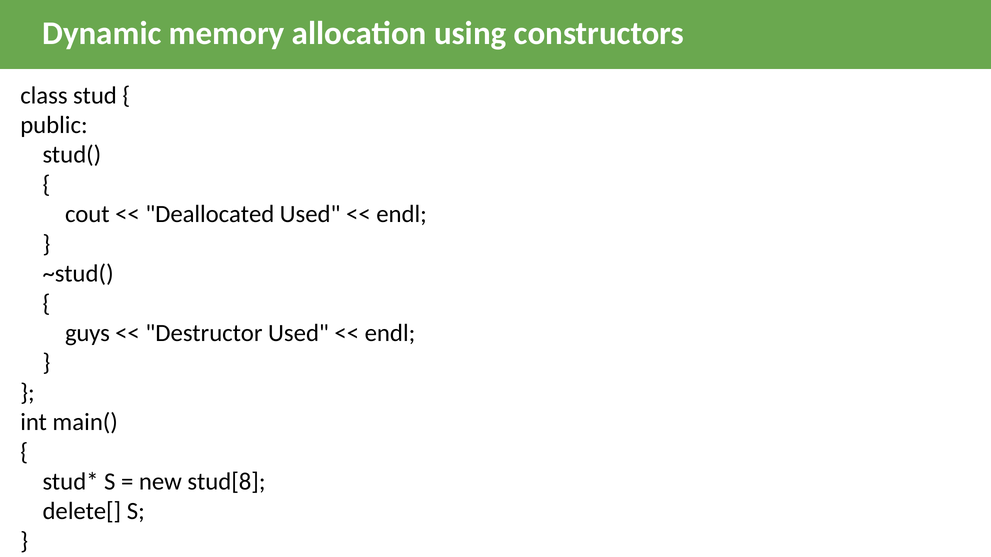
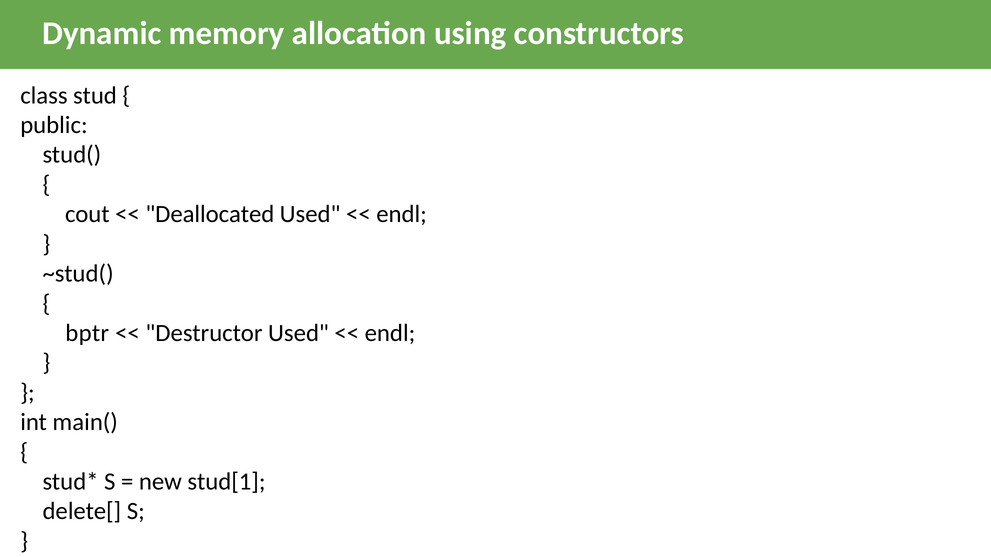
guys: guys -> bptr (87, 333)
stud[8: stud[8 -> stud[1 (226, 482)
